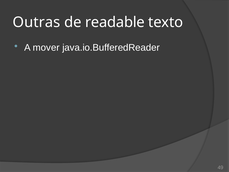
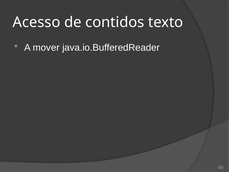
Outras: Outras -> Acesso (37, 22)
readable: readable -> contidos (115, 22)
